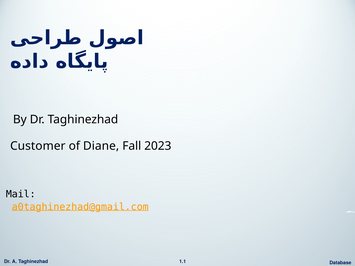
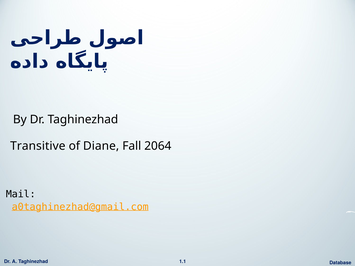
Customer: Customer -> Transitive (38, 146)
2023: 2023 -> 2064 (158, 146)
